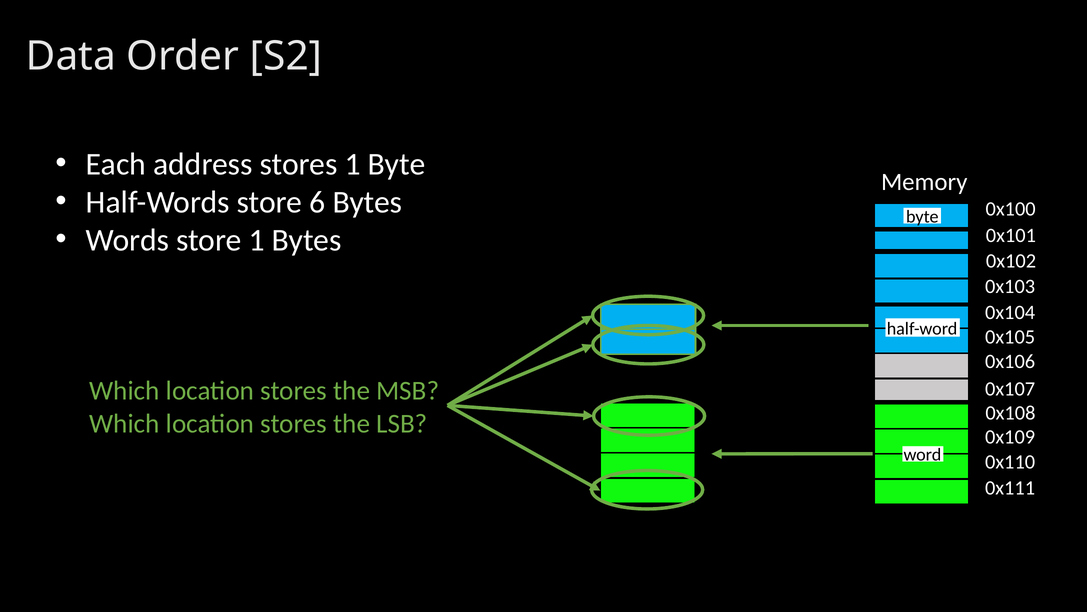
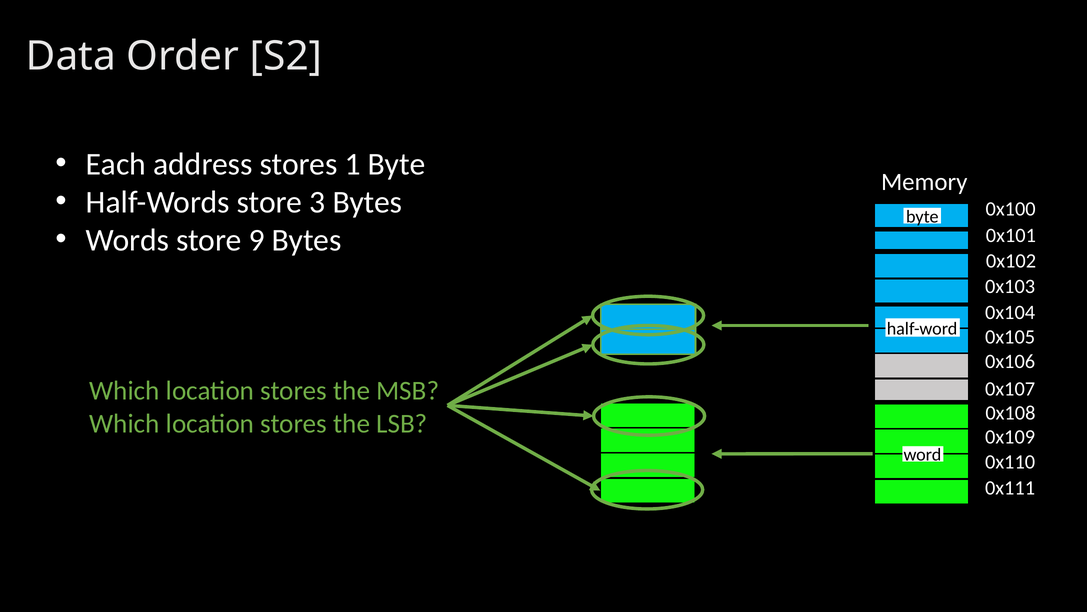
6: 6 -> 3 (317, 202)
store 1: 1 -> 9 (257, 240)
